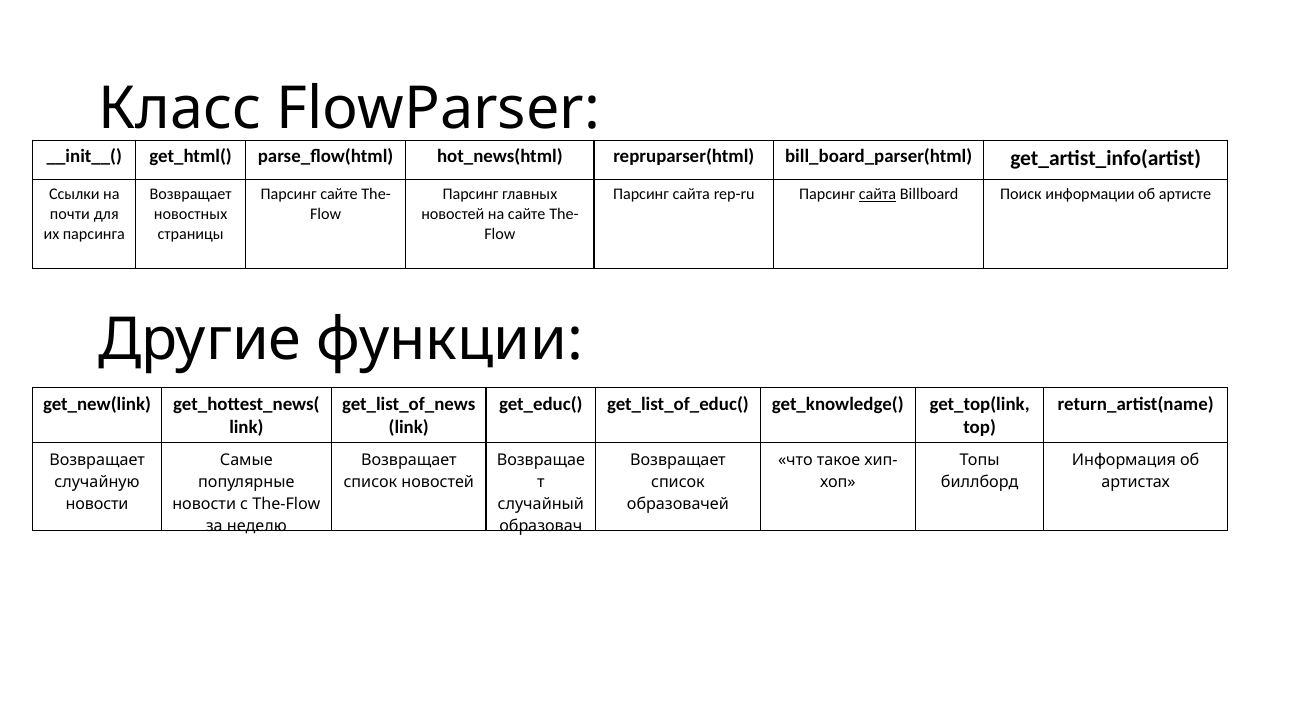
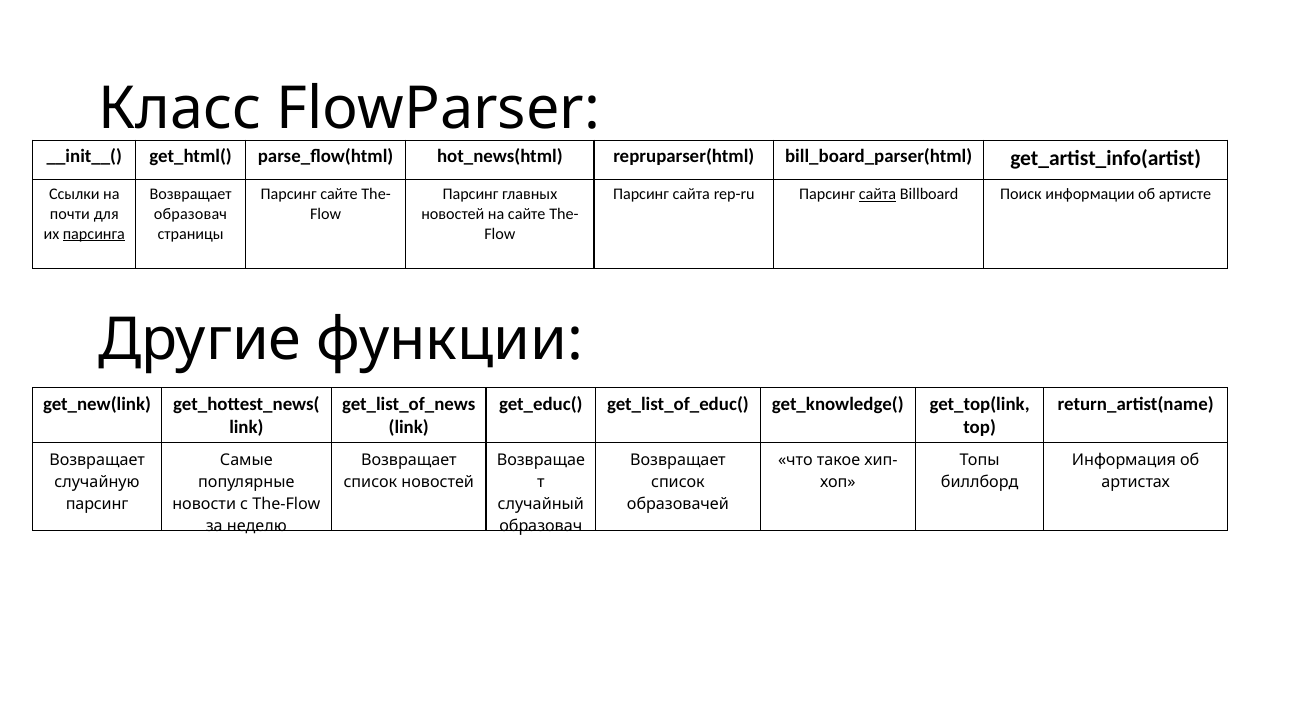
новостных: новостных -> образовач (190, 214)
парсинга underline: none -> present (94, 234)
новости: новости -> парсинг (97, 504)
